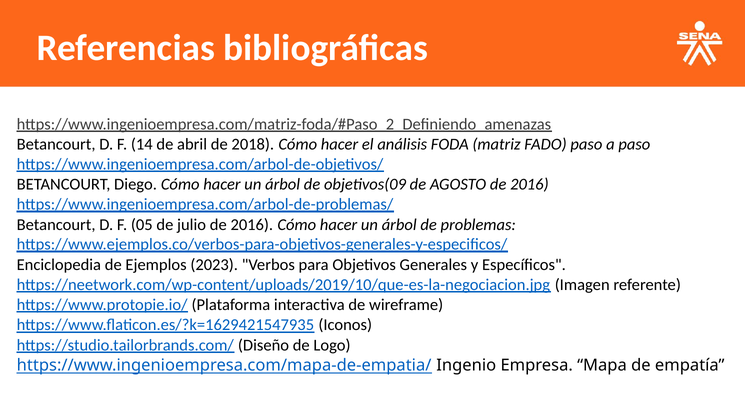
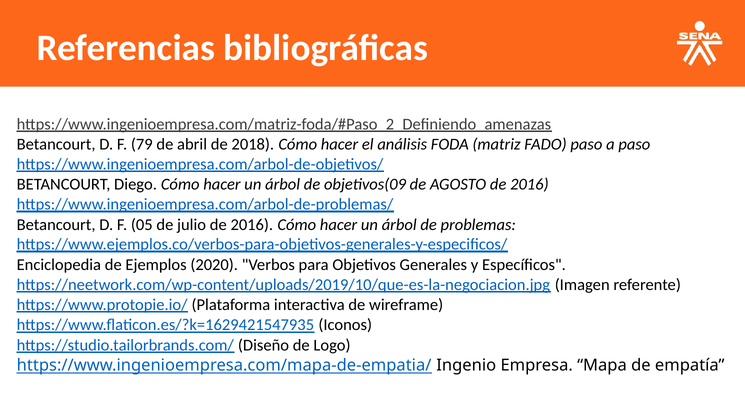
14: 14 -> 79 (142, 144)
2023: 2023 -> 2020 (214, 265)
